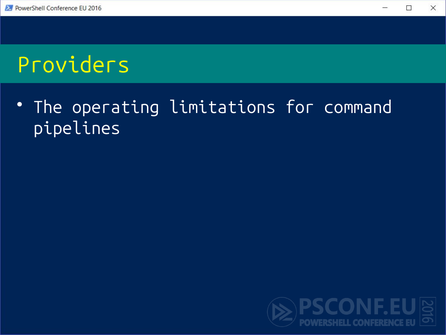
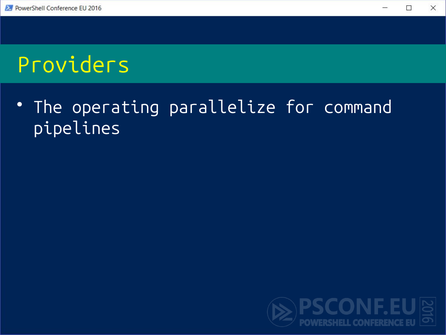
limitations: limitations -> parallelize (223, 107)
